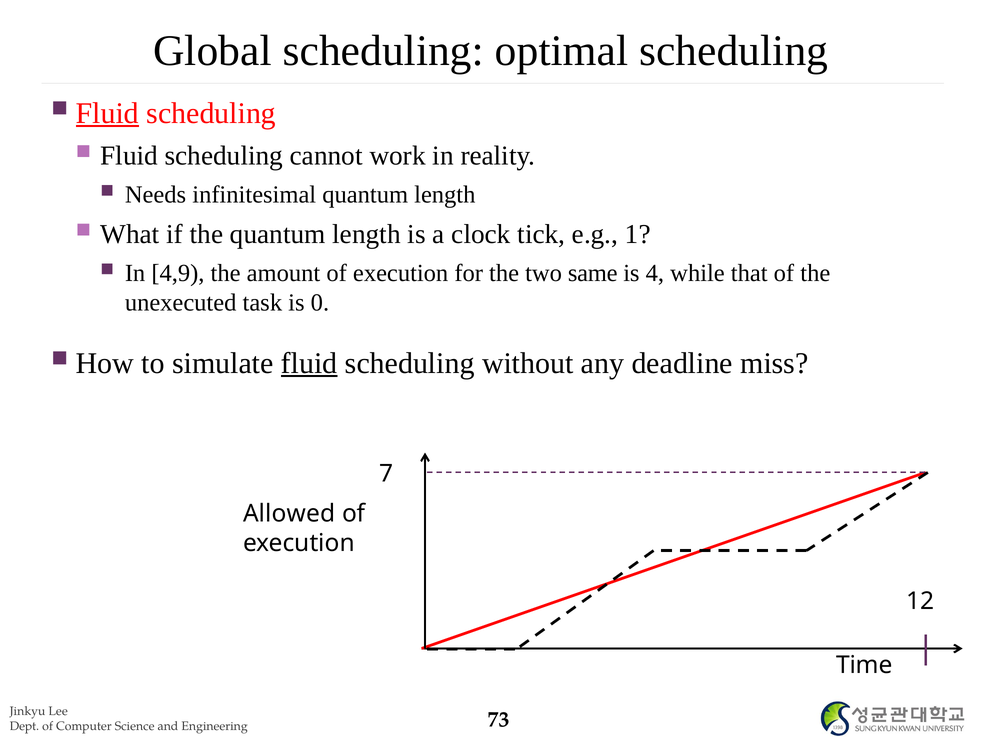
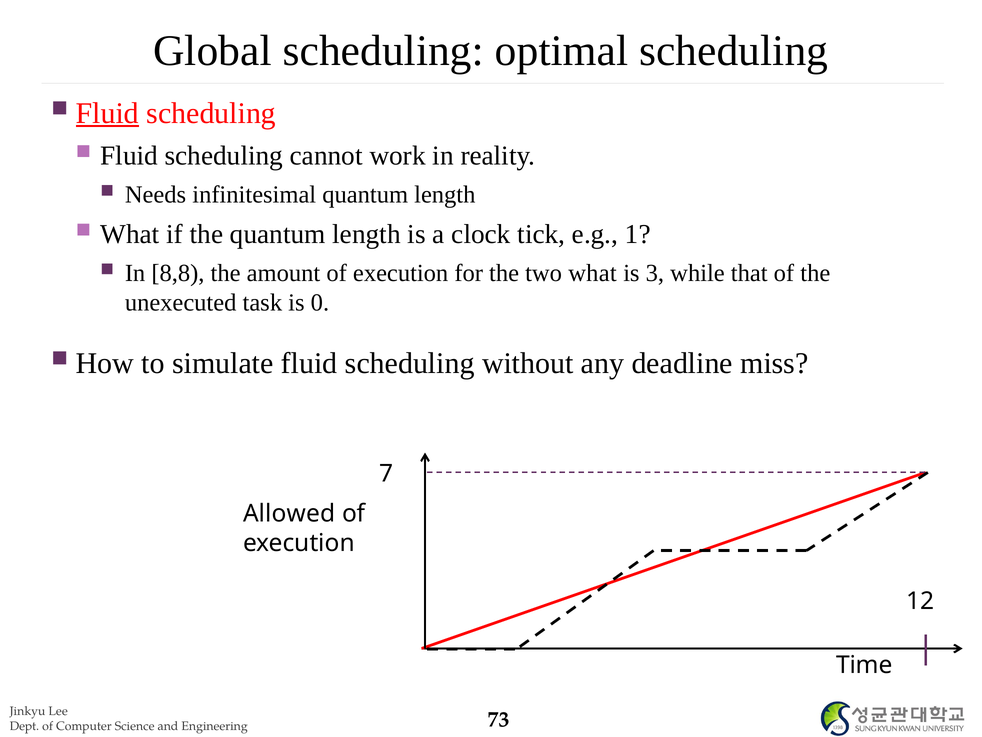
4,9: 4,9 -> 8,8 (178, 273)
two same: same -> what (592, 273)
4: 4 -> 3 (655, 273)
fluid underline: present -> none (309, 363)
